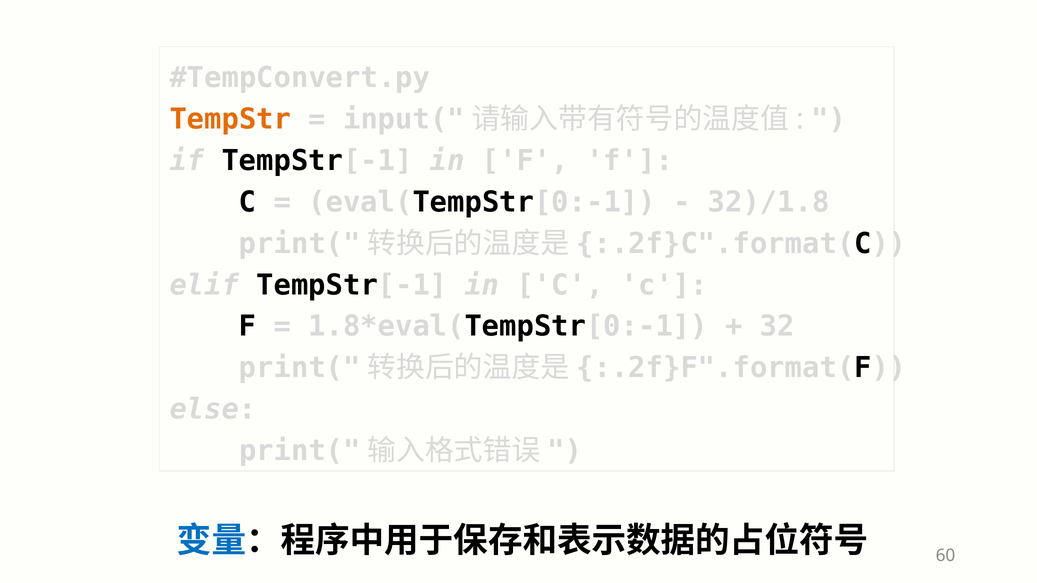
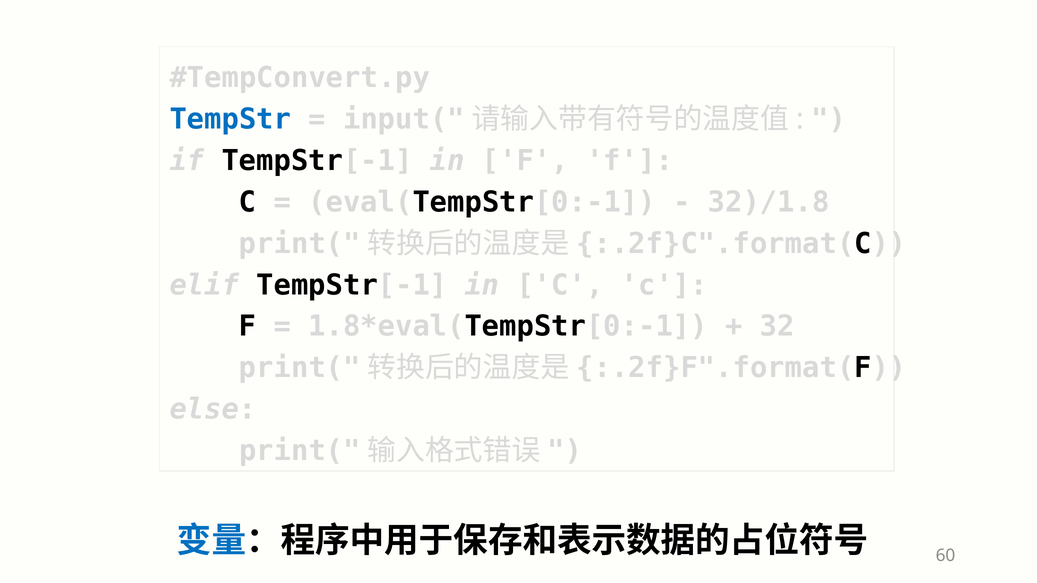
TempStr colour: orange -> blue (230, 119)
